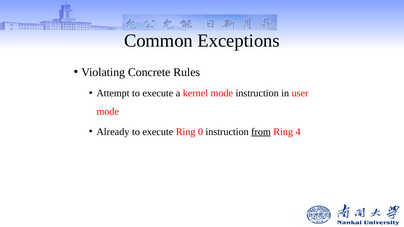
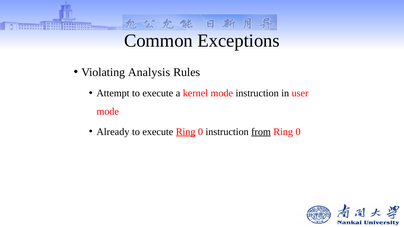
Concrete: Concrete -> Analysis (149, 72)
Ring underline: none -> present (186, 132)
4: 4 -> 0 (298, 132)
